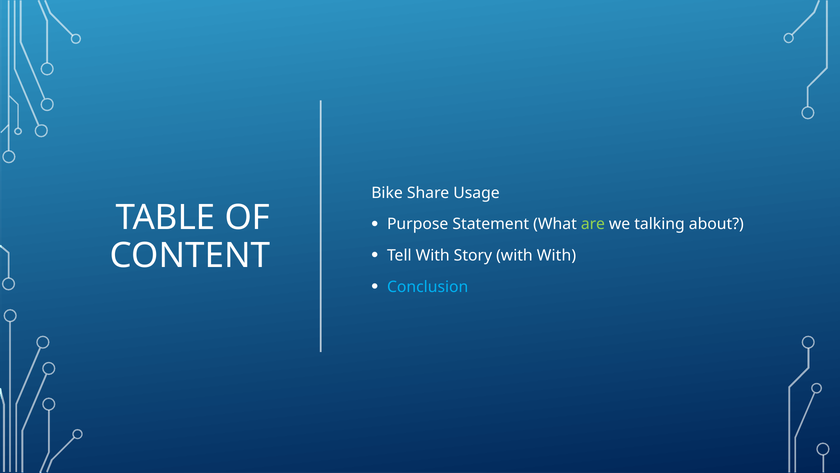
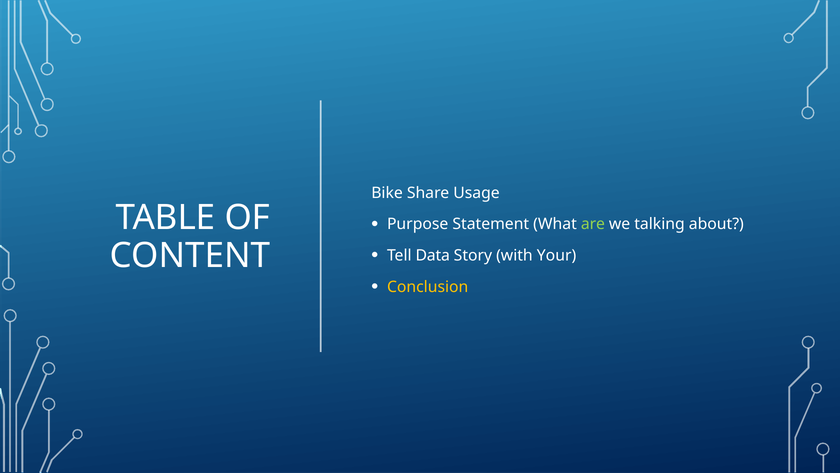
Tell With: With -> Data (433, 255)
with With: With -> Your (557, 255)
Conclusion colour: light blue -> yellow (428, 287)
